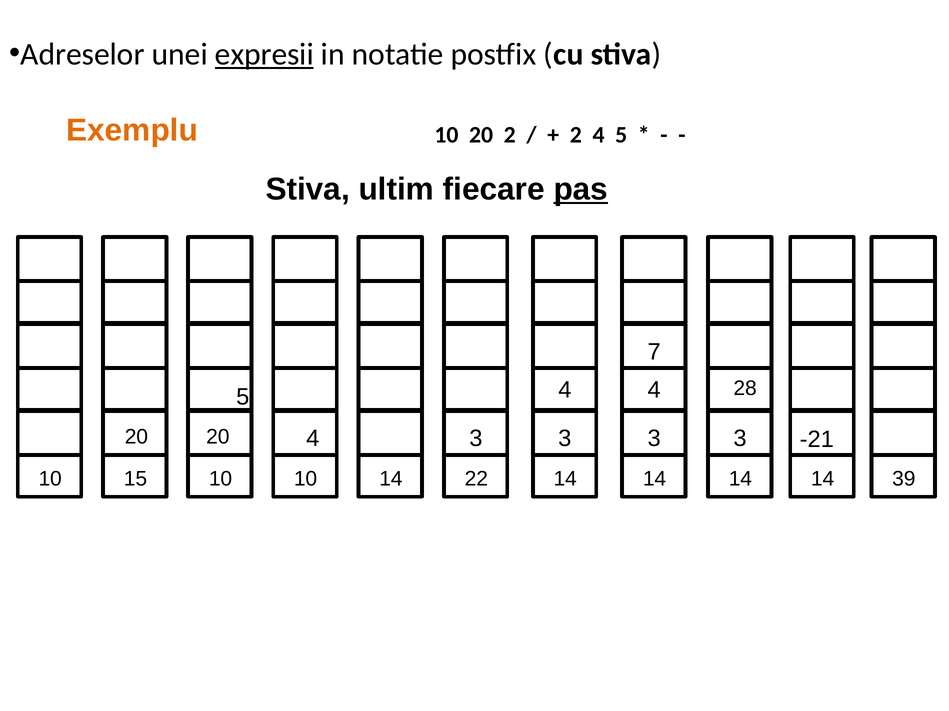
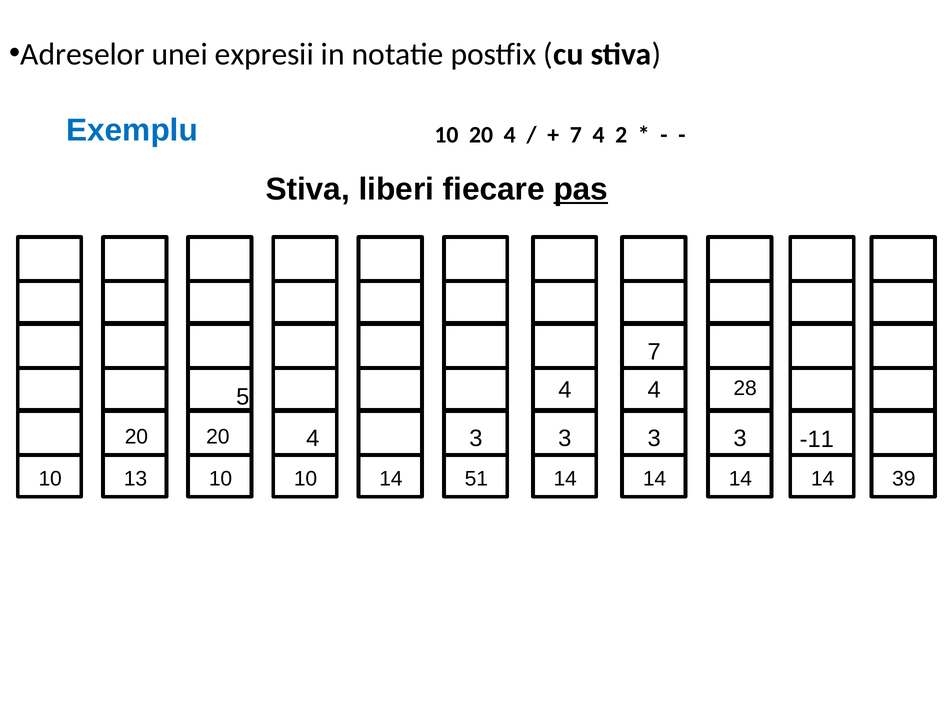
expresii underline: present -> none (264, 54)
Exemplu colour: orange -> blue (132, 130)
20 2: 2 -> 4 (510, 135)
2: 2 -> 7 (576, 135)
4 5: 5 -> 2 (621, 135)
ultim: ultim -> liberi (396, 190)
-21: -21 -> -11 (817, 440)
15: 15 -> 13 (135, 479)
22: 22 -> 51 (476, 479)
